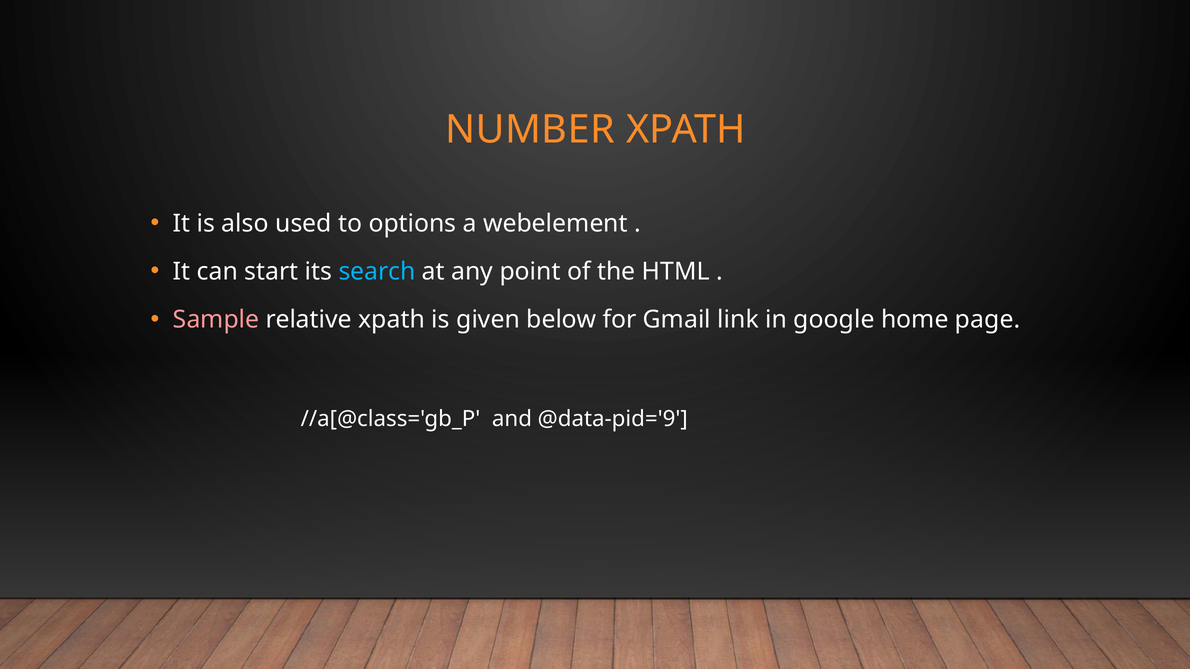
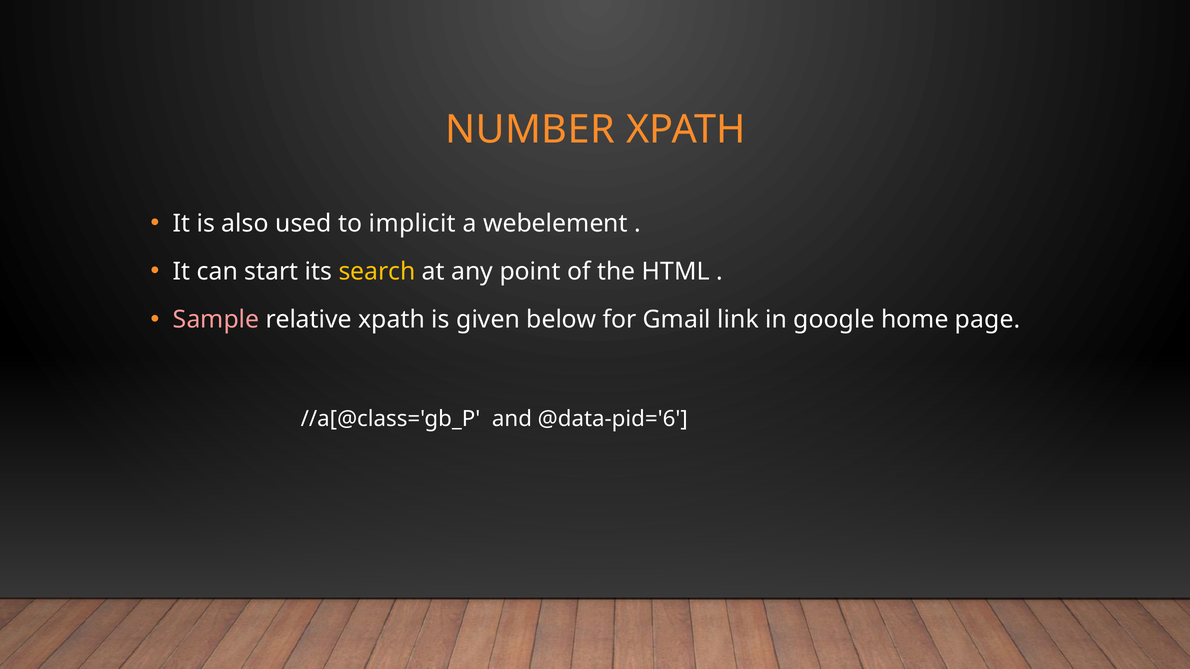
options: options -> implicit (412, 224)
search colour: light blue -> yellow (377, 272)
@data-pid='9: @data-pid='9 -> @data-pid='6 (613, 419)
